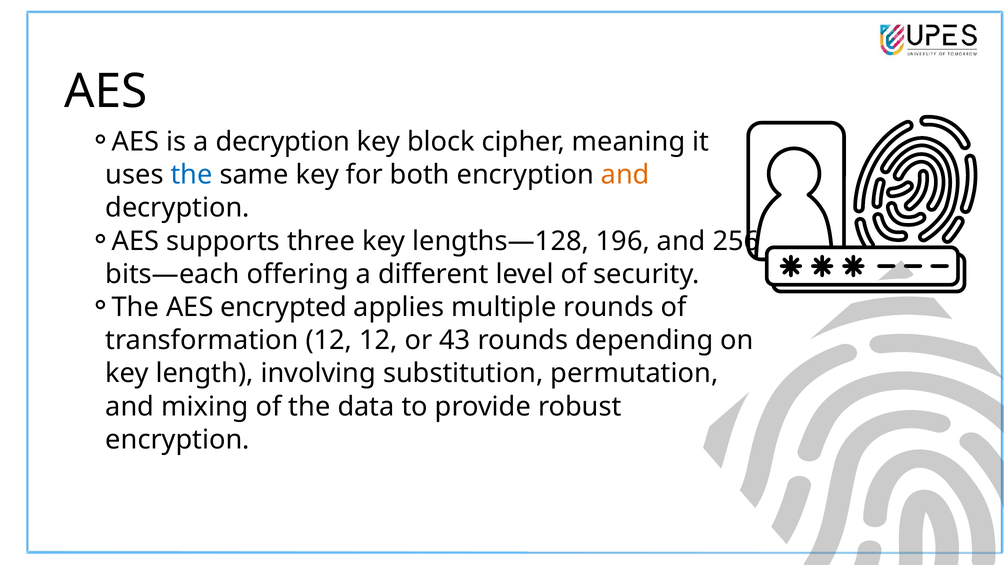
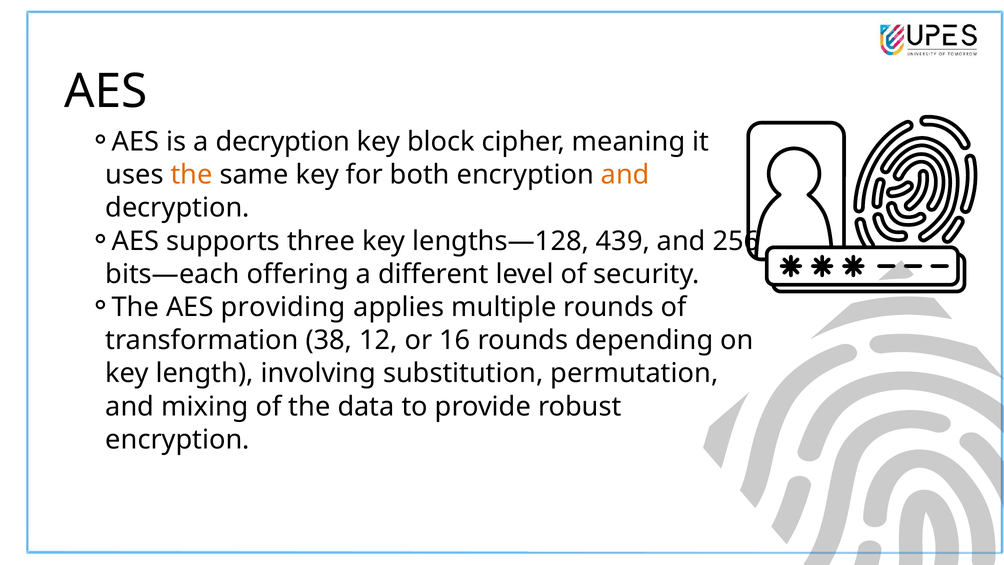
the colour: blue -> orange (192, 175)
196: 196 -> 439 (623, 241)
encrypted: encrypted -> providing (283, 307)
transformation 12: 12 -> 38 (329, 340)
43: 43 -> 16 (455, 340)
